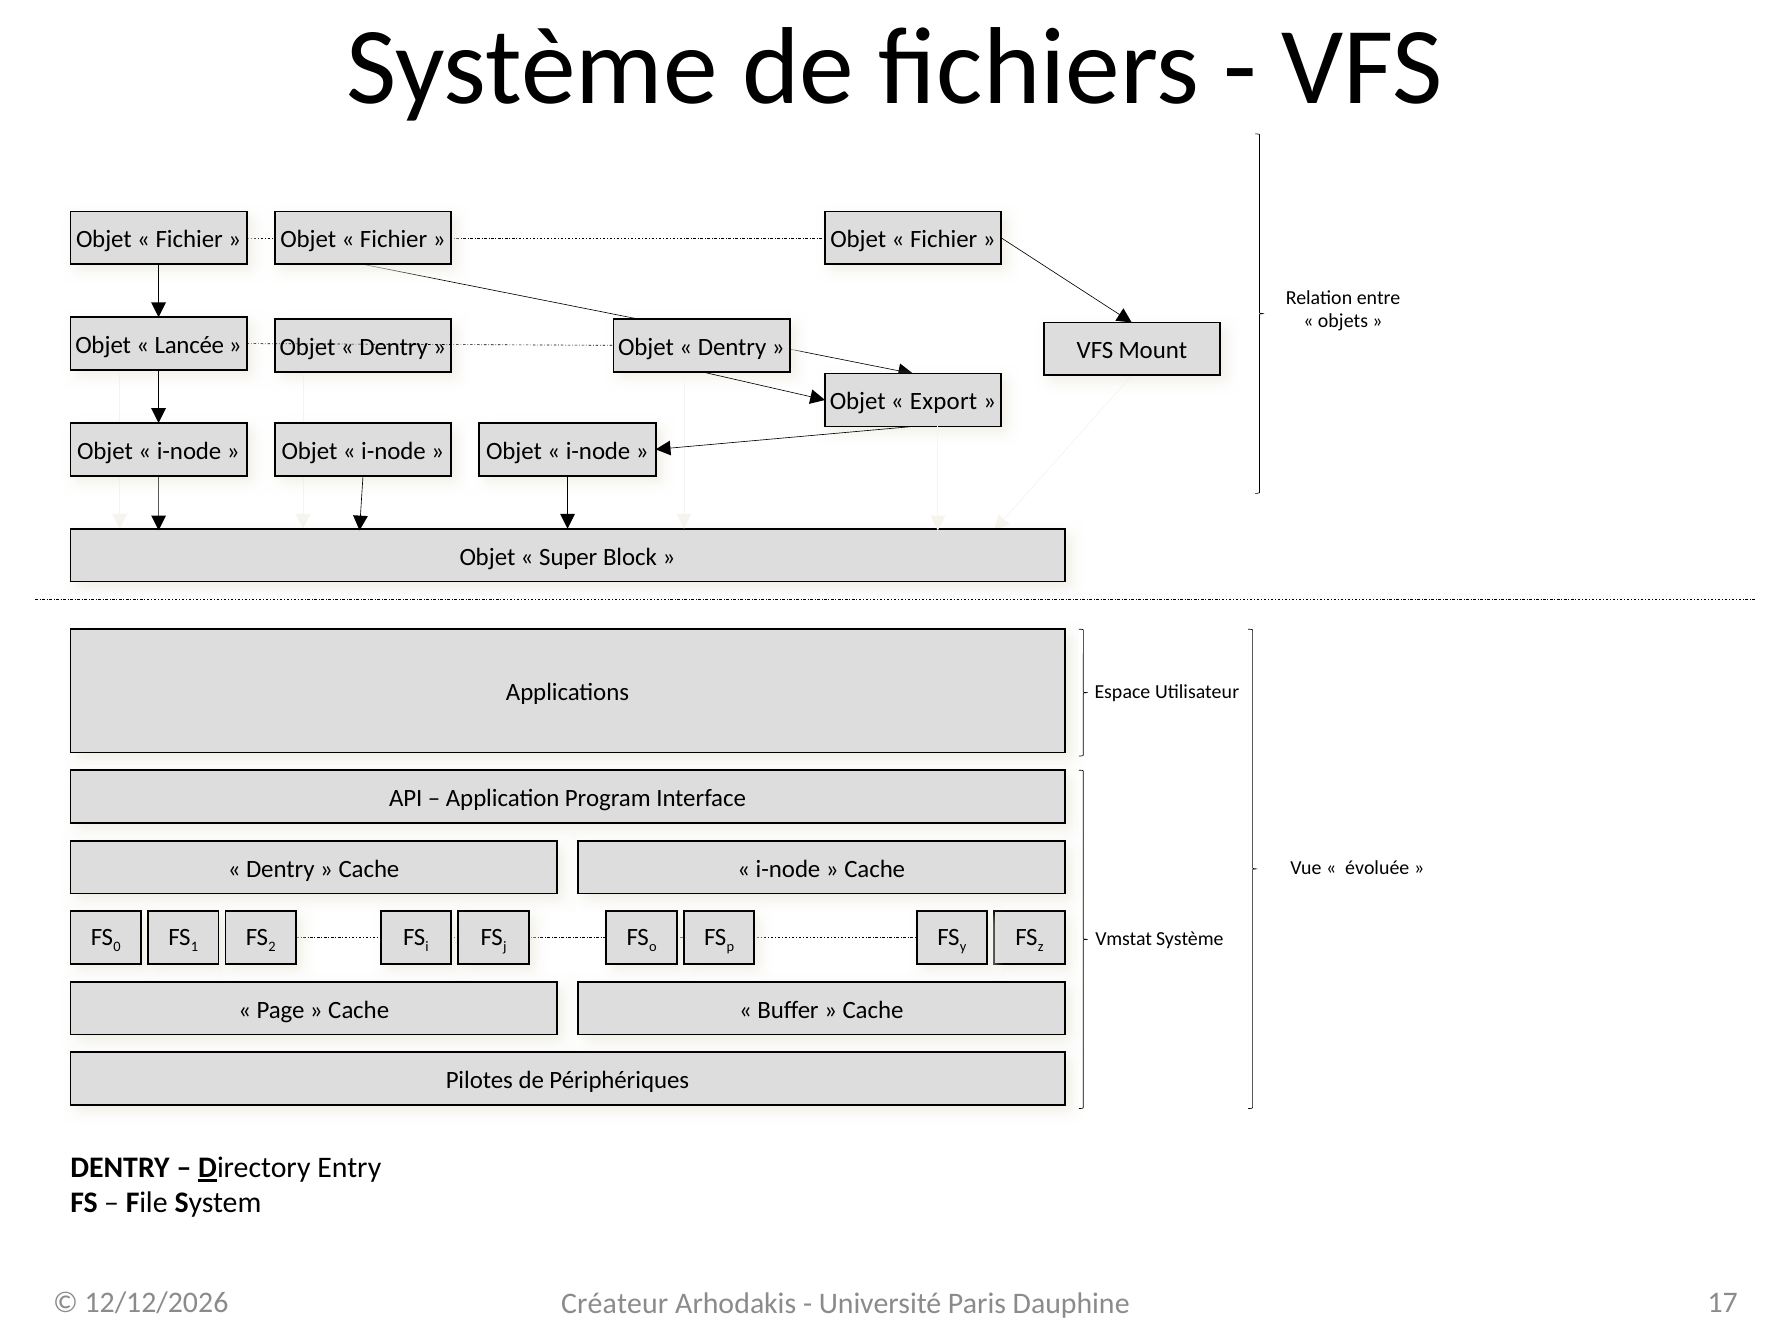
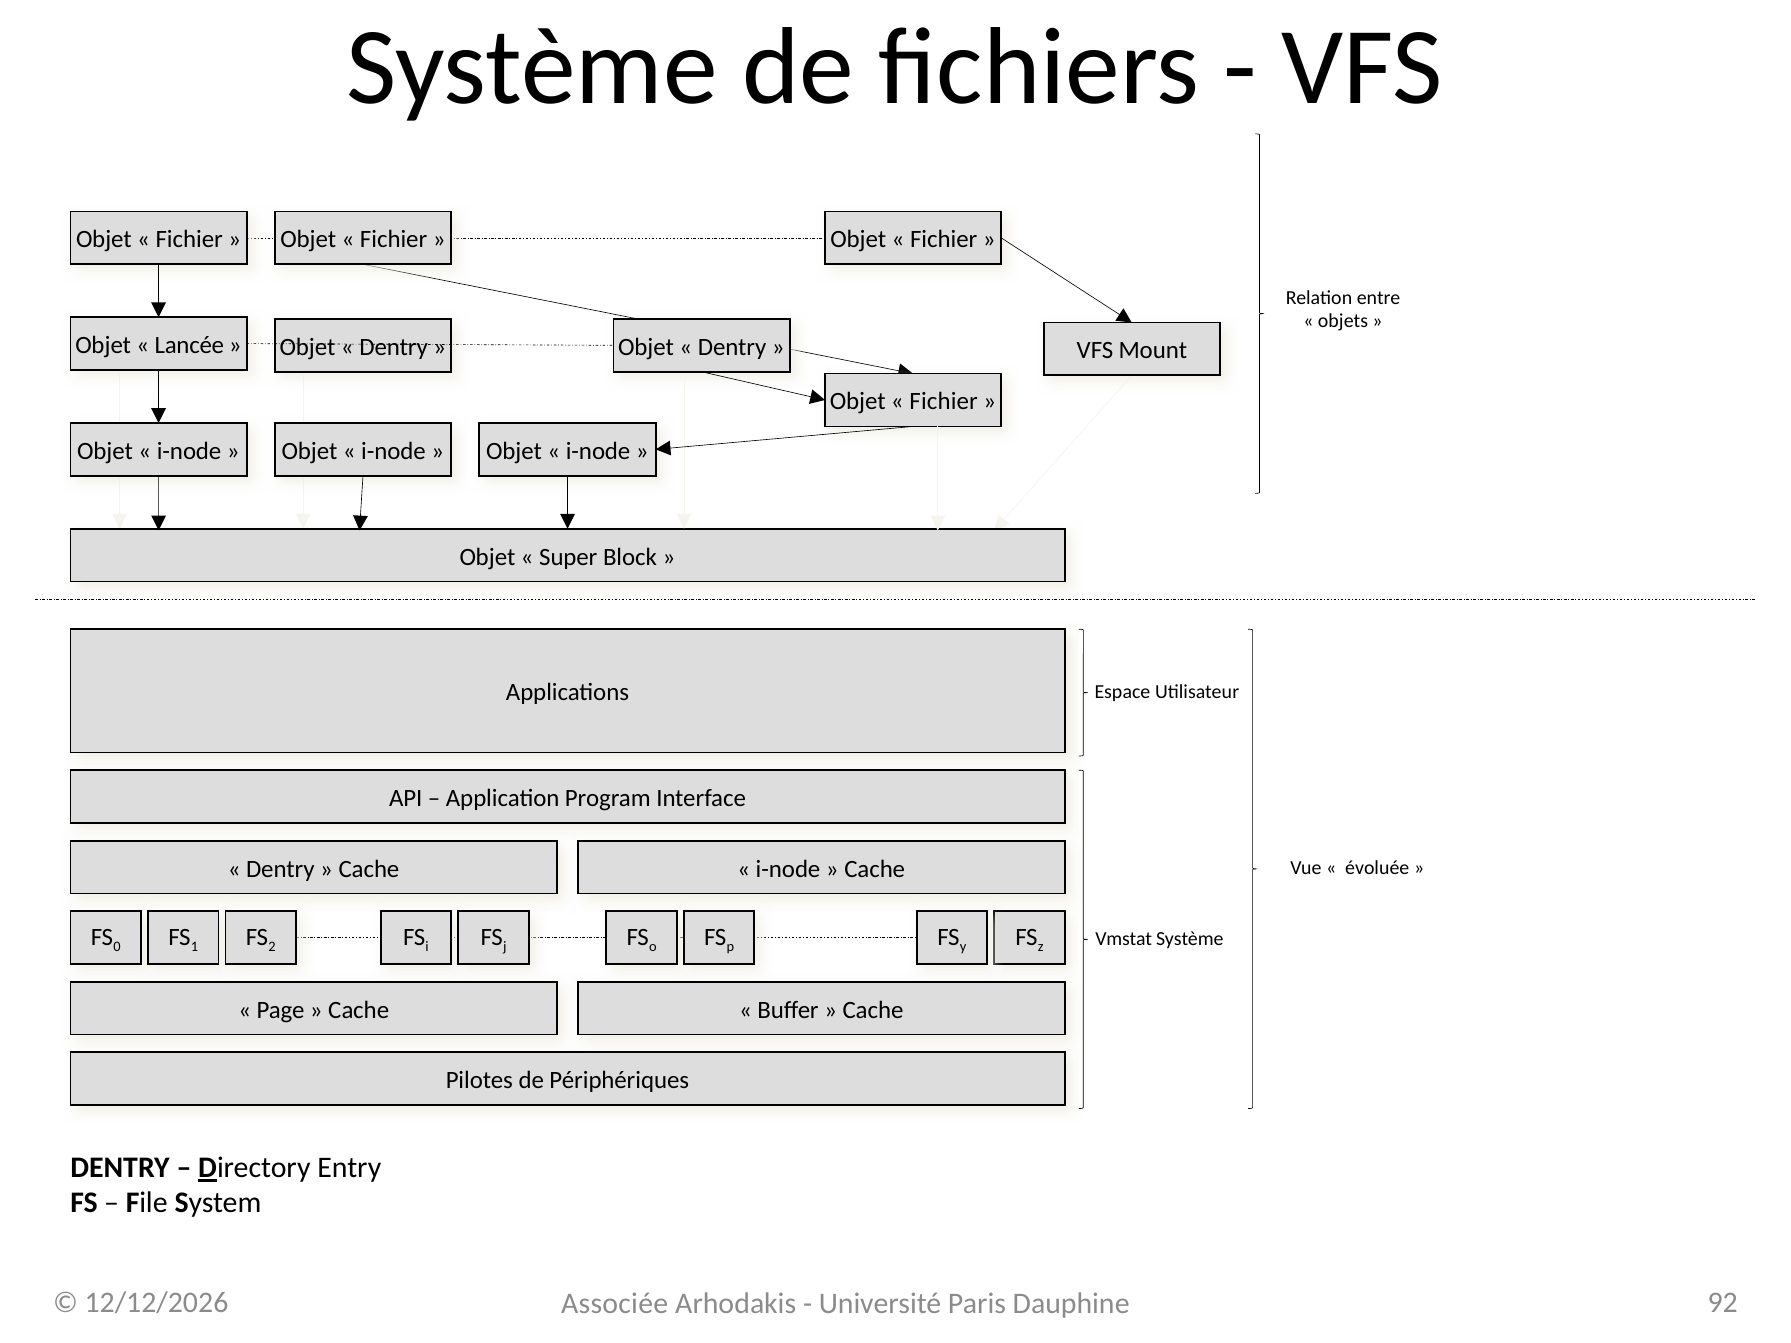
Export: Export -> Fichier (944, 402)
Créateur: Créateur -> Associée (615, 1303)
17: 17 -> 92 (1723, 1303)
